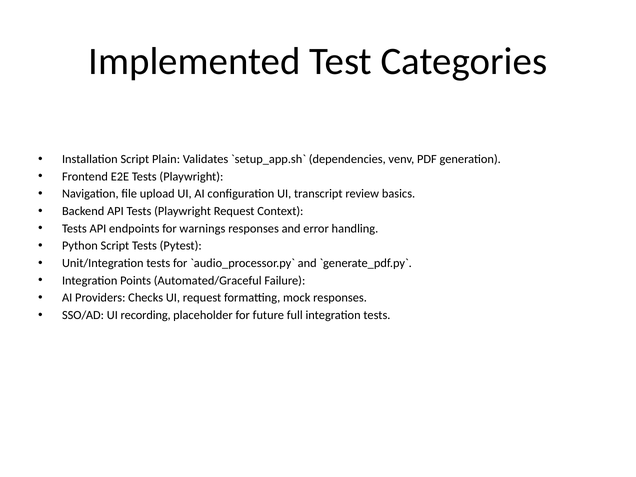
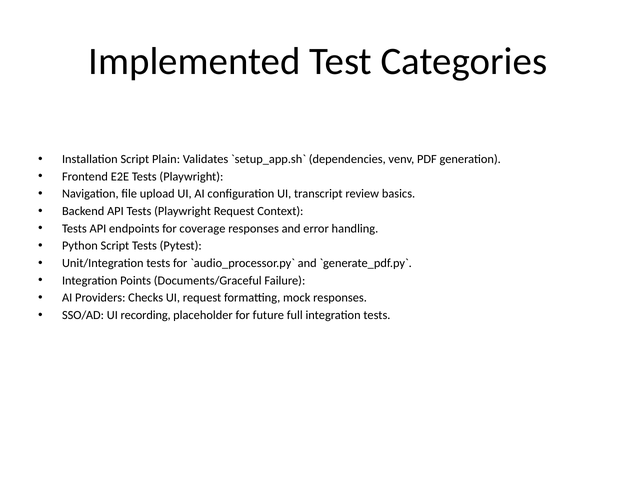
warnings: warnings -> coverage (202, 228)
Automated/Graceful: Automated/Graceful -> Documents/Graceful (208, 280)
